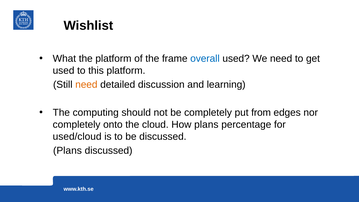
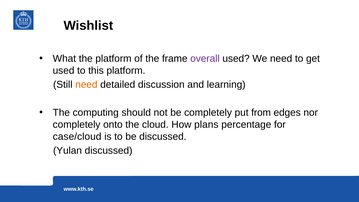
overall colour: blue -> purple (205, 59)
used/cloud: used/cloud -> case/cloud (77, 136)
Plans: Plans -> Yulan (68, 150)
